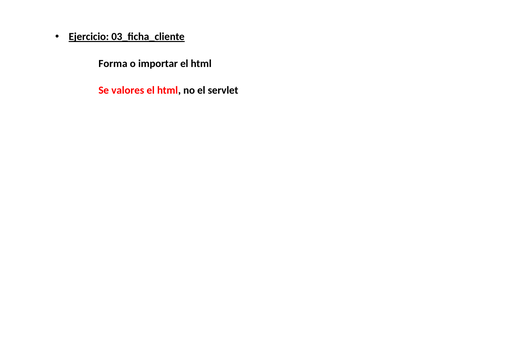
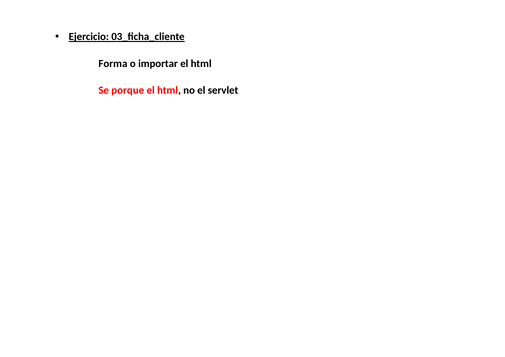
valores: valores -> porque (128, 90)
